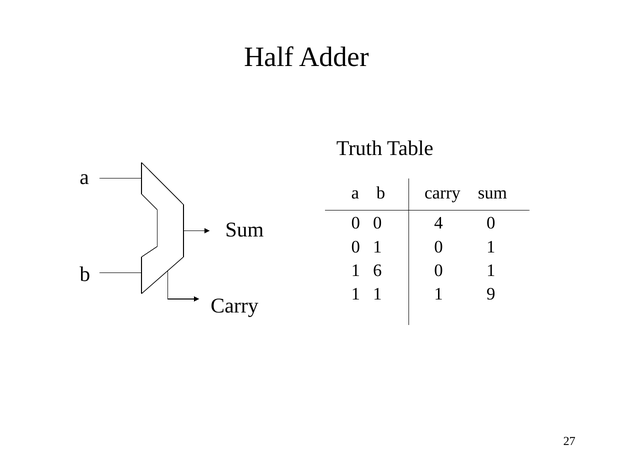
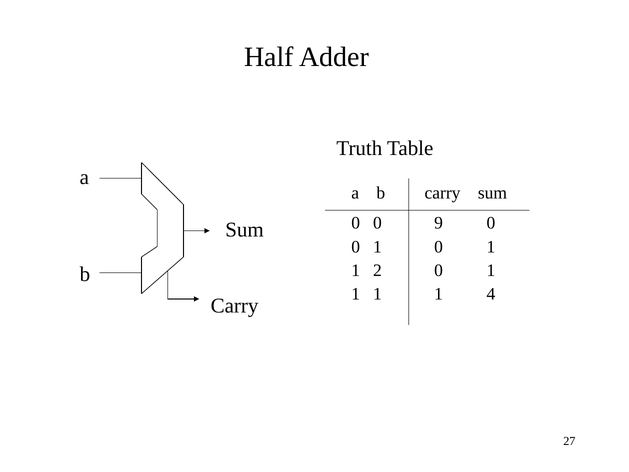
4: 4 -> 9 (439, 223)
6: 6 -> 2 (377, 270)
9: 9 -> 4 (491, 294)
